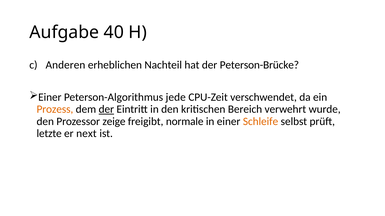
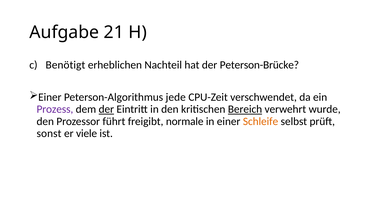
40: 40 -> 21 (114, 32)
Anderen: Anderen -> Benötigt (65, 65)
Prozess colour: orange -> purple (55, 110)
Bereich underline: none -> present (245, 110)
zeige: zeige -> führt (114, 122)
letzte: letzte -> sonst (49, 134)
next: next -> viele (87, 134)
